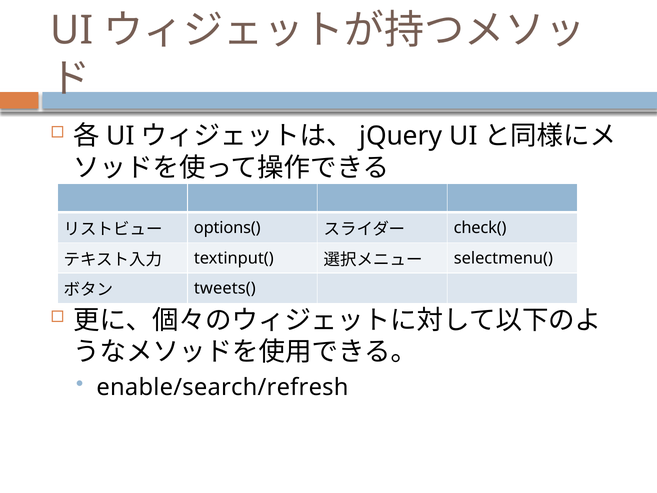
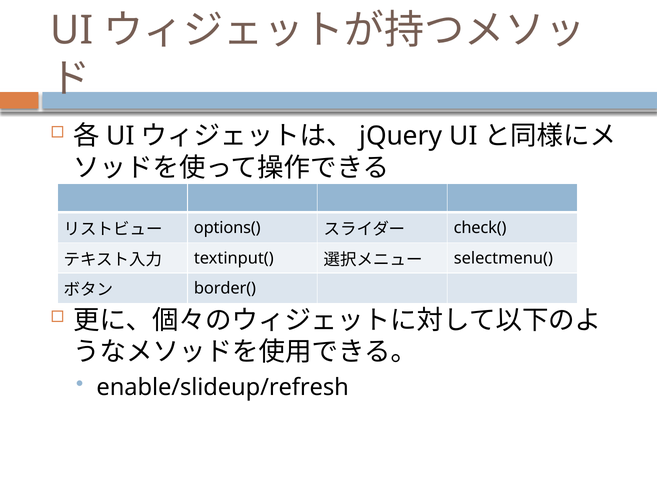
tweets(: tweets( -> border( (225, 288)
enable/search/refresh: enable/search/refresh -> enable/slideup/refresh (223, 387)
